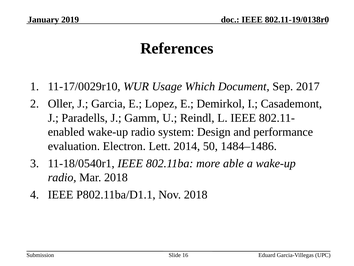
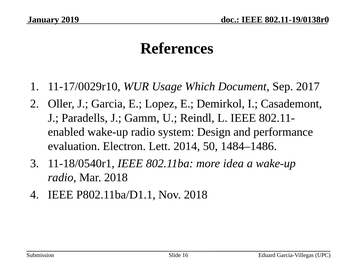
able: able -> idea (233, 163)
